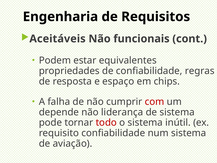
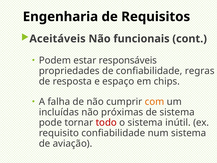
equivalentes: equivalentes -> responsáveis (128, 60)
com colour: red -> orange (155, 102)
depende: depende -> incluídas (59, 112)
liderança: liderança -> próximas (122, 112)
